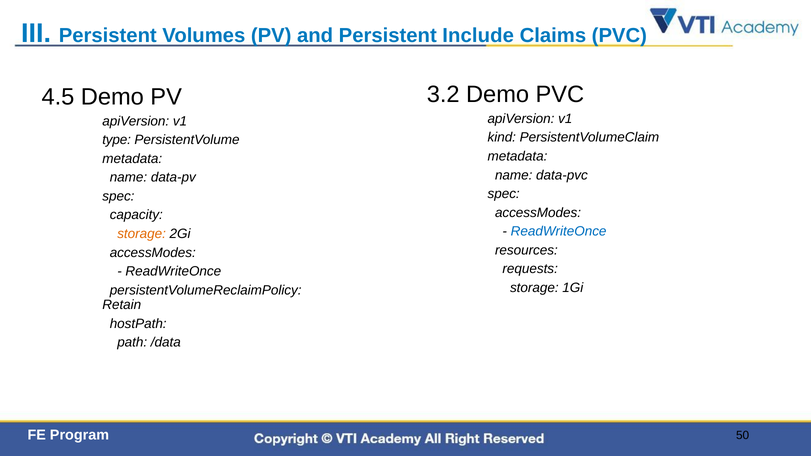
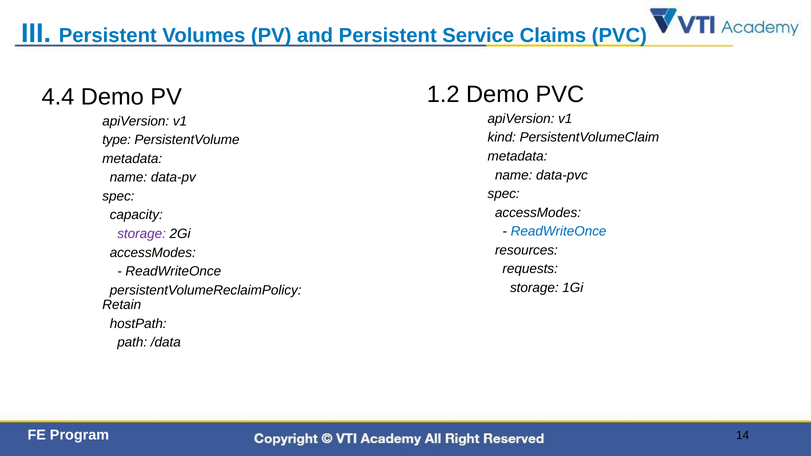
Include: Include -> Service (478, 35)
3.2: 3.2 -> 1.2 (443, 94)
4.5: 4.5 -> 4.4 (58, 97)
storage colour: orange -> purple (142, 234)
50: 50 -> 14 (743, 436)
